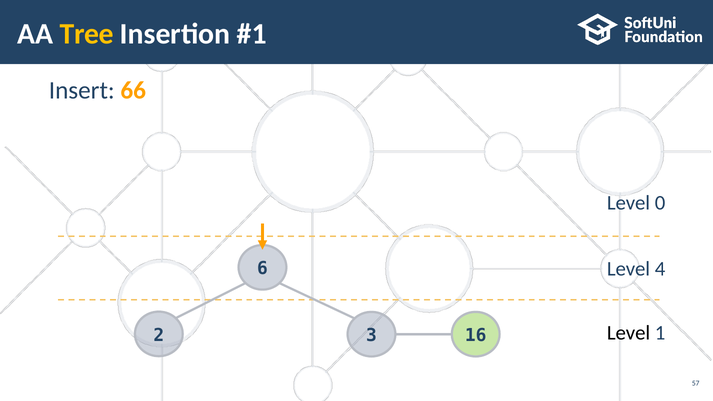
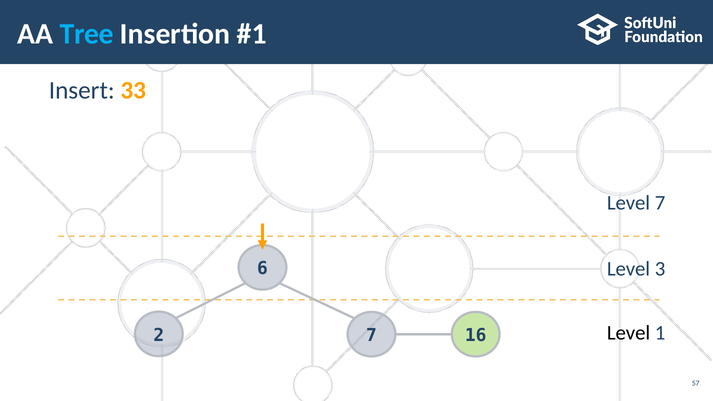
Tree colour: yellow -> light blue (87, 34)
66: 66 -> 33 (133, 90)
Level 0: 0 -> 7 (660, 203)
4: 4 -> 3 (660, 269)
2 3: 3 -> 7 (371, 335)
